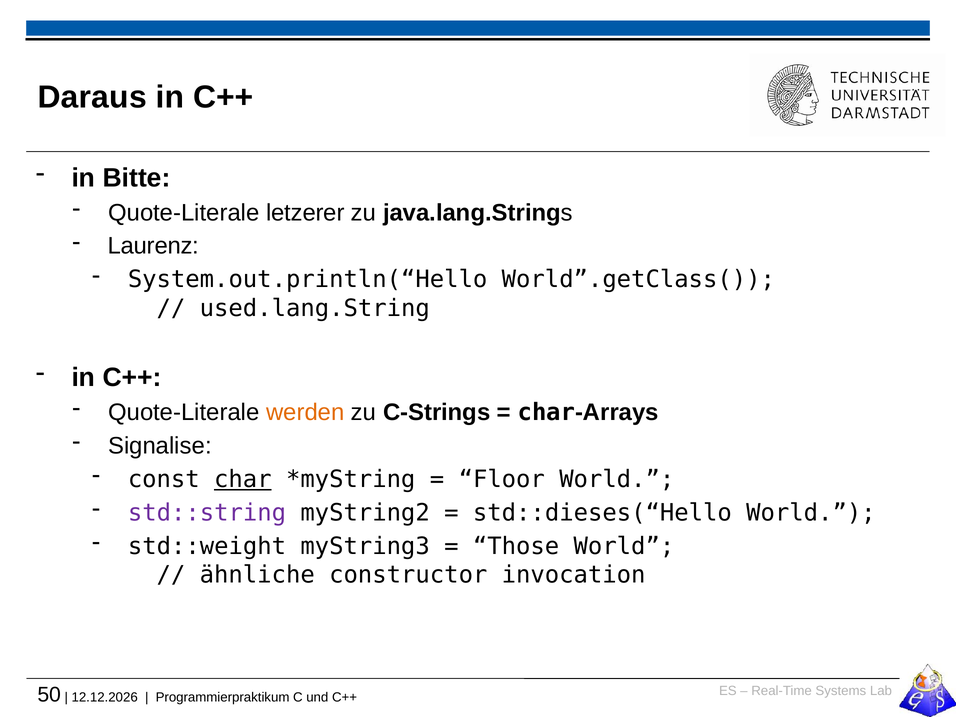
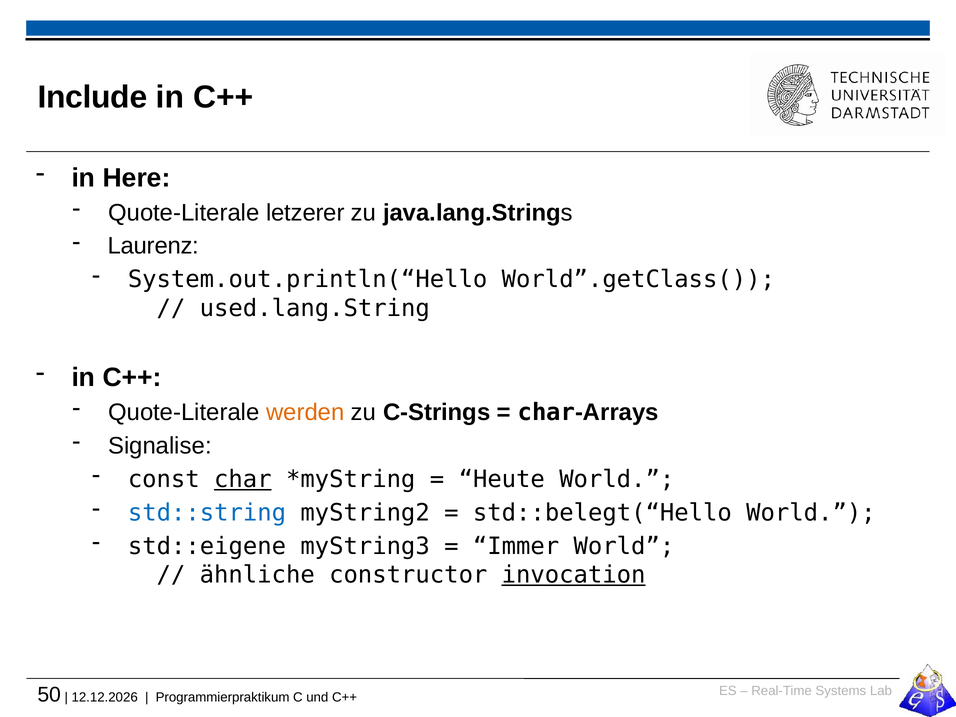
Daraus: Daraus -> Include (92, 97)
Bitte: Bitte -> Here (137, 178)
Floor: Floor -> Heute (502, 479)
std::string colour: purple -> blue (207, 513)
std::dieses(“Hello: std::dieses(“Hello -> std::belegt(“Hello (602, 513)
std::weight: std::weight -> std::eigene (207, 546)
Those: Those -> Immer (516, 546)
invocation underline: none -> present (574, 575)
